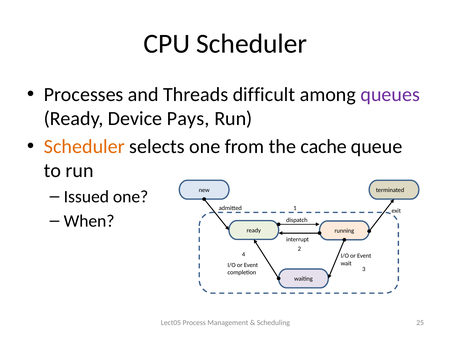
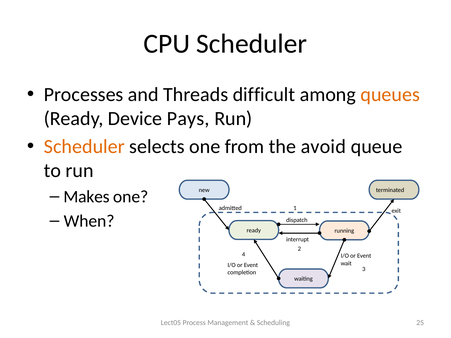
queues colour: purple -> orange (390, 95)
cache: cache -> avoid (323, 147)
Issued: Issued -> Makes (86, 197)
